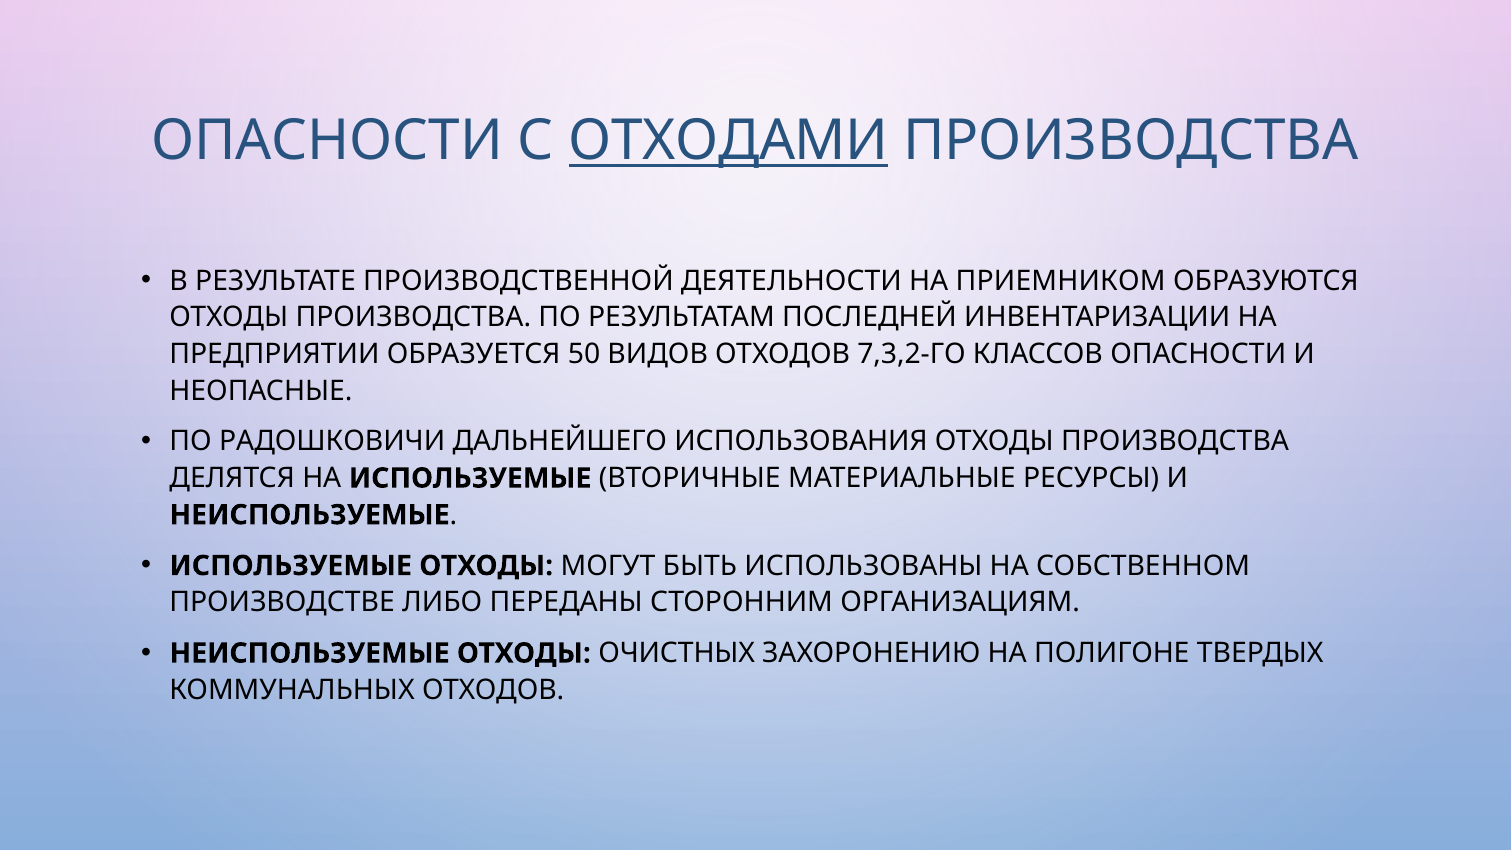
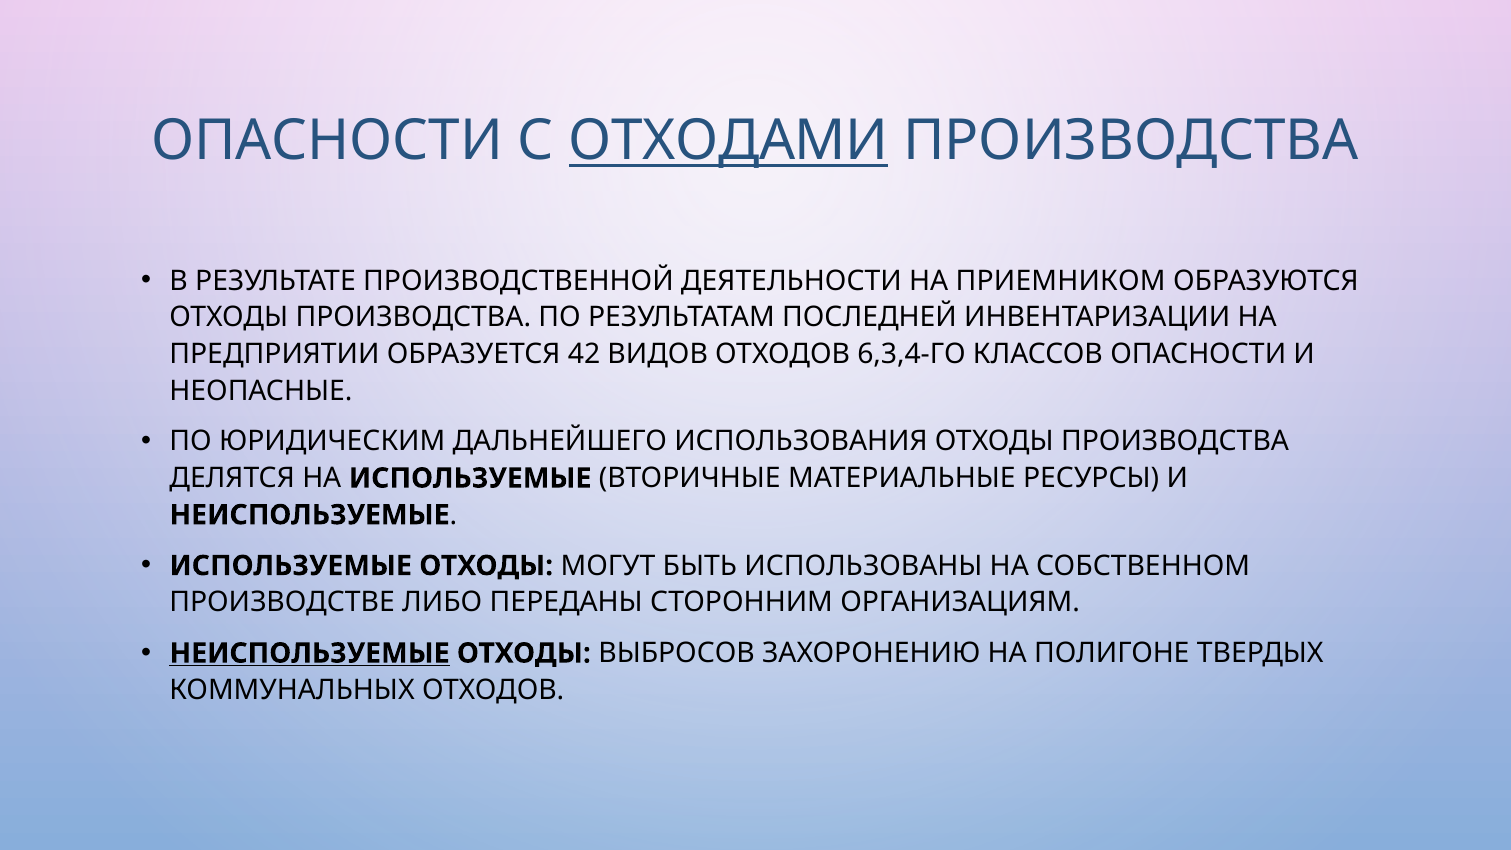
50: 50 -> 42 (584, 354)
7,3,2-ГО: 7,3,2-ГО -> 6,3,4-ГО (912, 354)
РАДОШКОВИЧИ: РАДОШКОВИЧИ -> ЮРИДИЧЕСКИМ (332, 442)
НЕИСПОЛЬЗУЕМЫЕ underline: none -> present (310, 653)
ОЧИСТНЫХ: ОЧИСТНЫХ -> ВЫБРОСОВ (677, 653)
